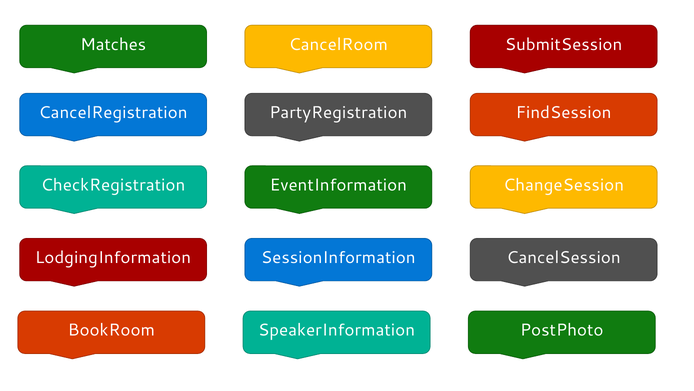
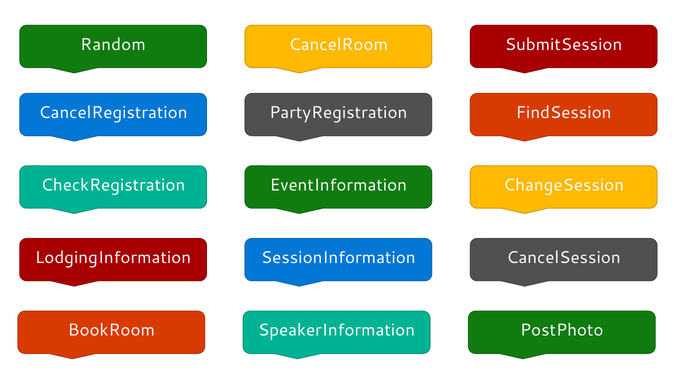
Matches: Matches -> Random (113, 44)
